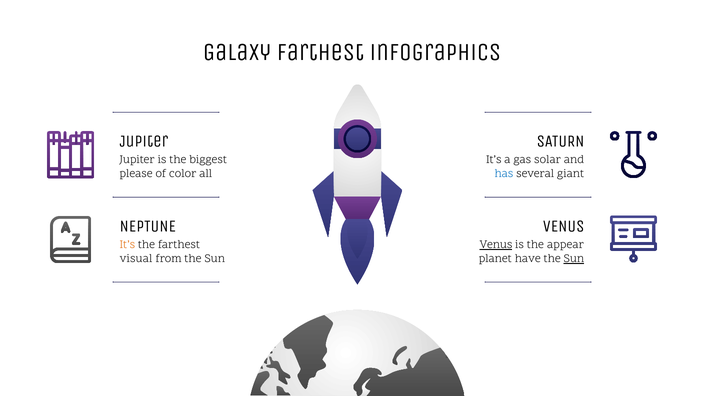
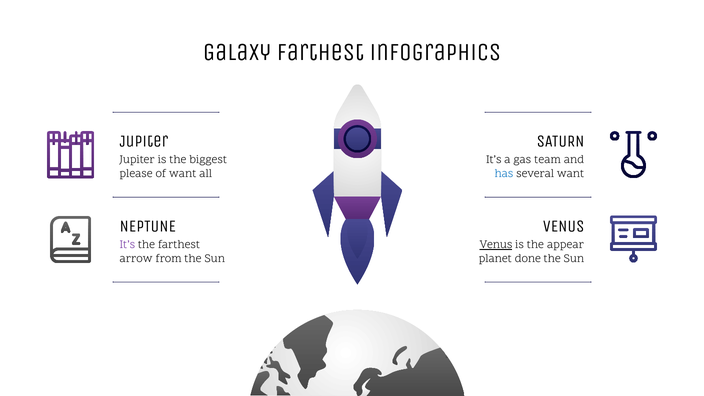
solar: solar -> team (548, 159)
of color: color -> want (183, 174)
several giant: giant -> want (571, 174)
It’s colour: orange -> purple (127, 244)
visual: visual -> arrow (136, 258)
have: have -> done (528, 258)
Sun underline: present -> none (574, 258)
